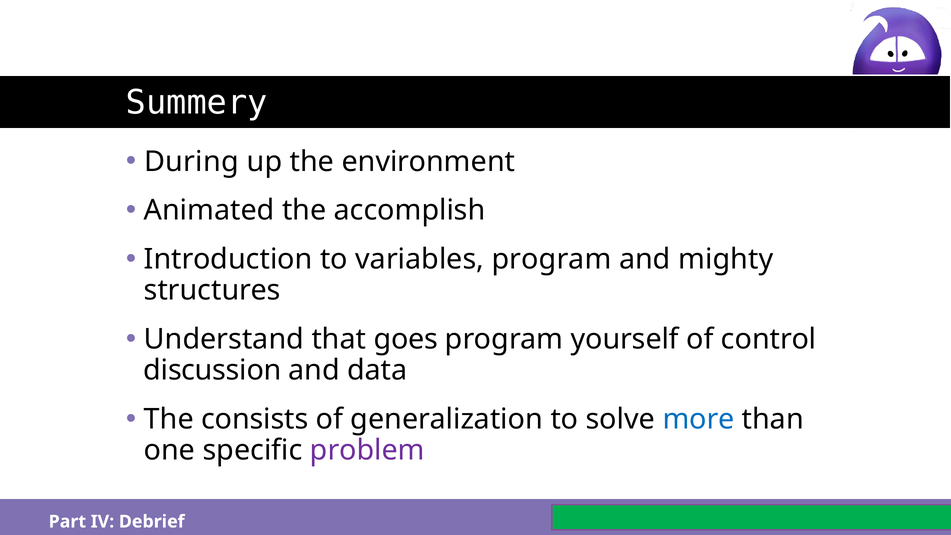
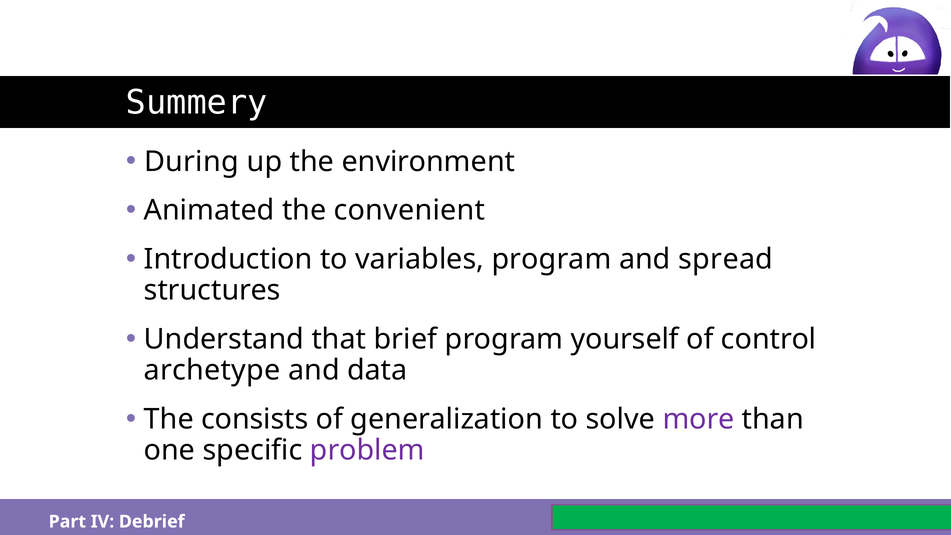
accomplish: accomplish -> convenient (409, 210)
mighty: mighty -> spread (726, 259)
goes: goes -> brief (405, 339)
discussion: discussion -> archetype (212, 370)
more colour: blue -> purple (699, 419)
